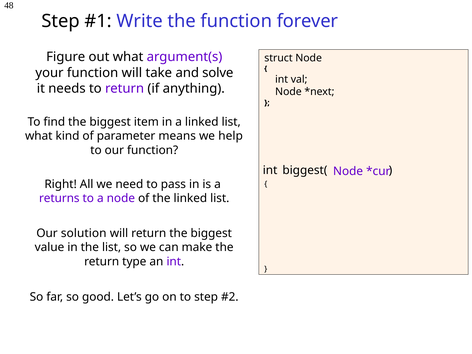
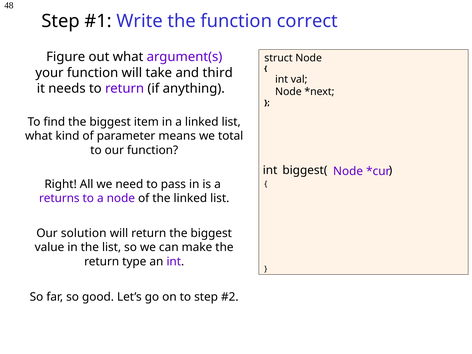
forever: forever -> correct (307, 21)
solve: solve -> third (218, 73)
help: help -> total (231, 136)
